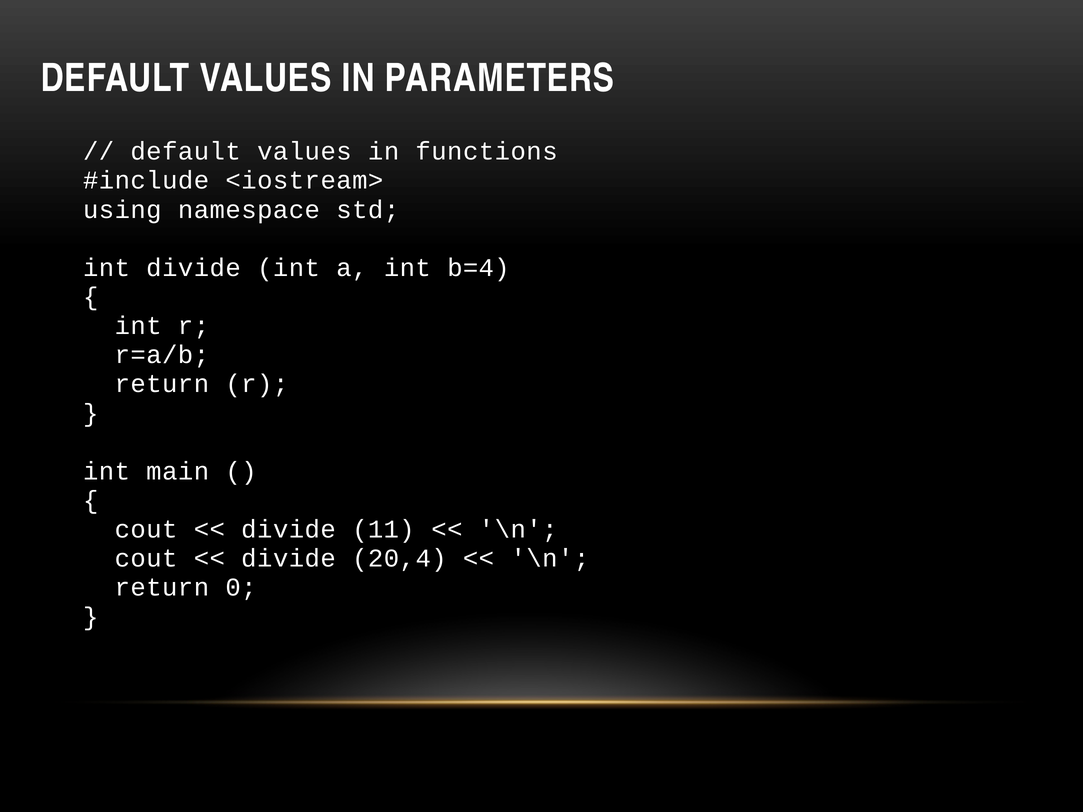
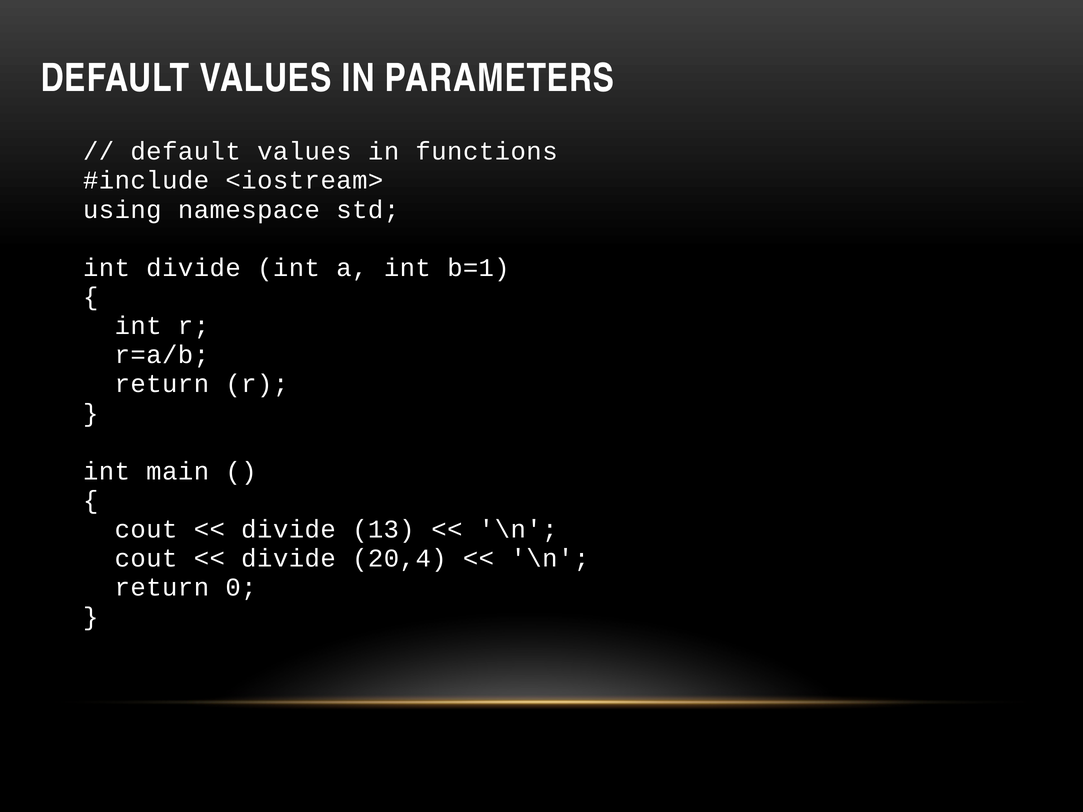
b=4: b=4 -> b=1 (478, 268)
11: 11 -> 13 (383, 530)
